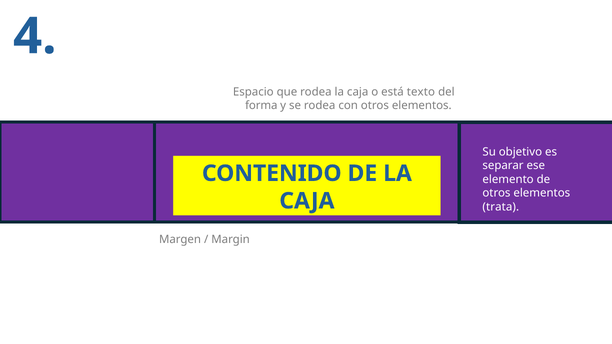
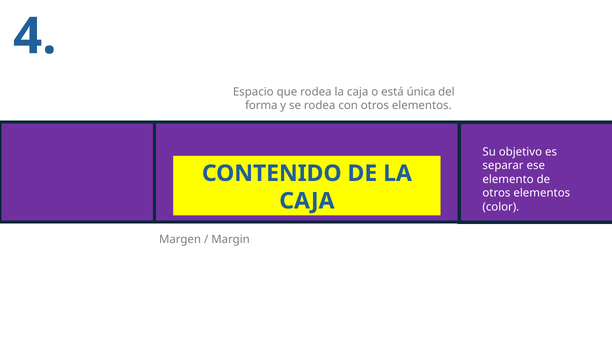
texto: texto -> única (421, 92)
trata: trata -> color (501, 207)
